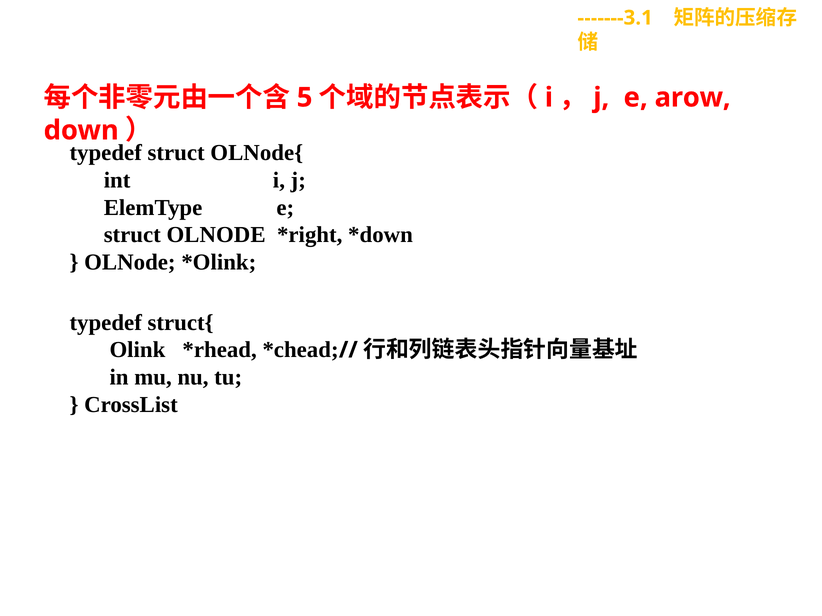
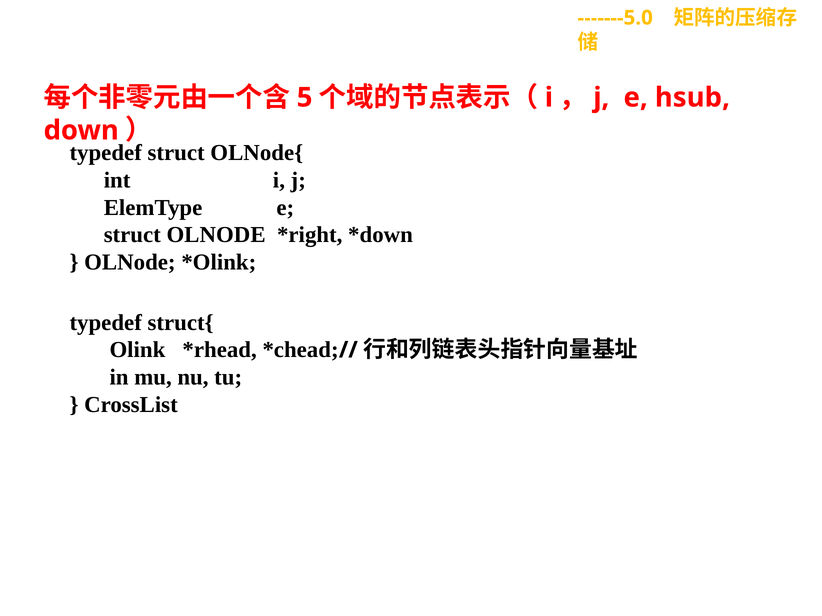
-------3.1: -------3.1 -> -------5.0 (615, 18)
arow: arow -> hsub (692, 98)
